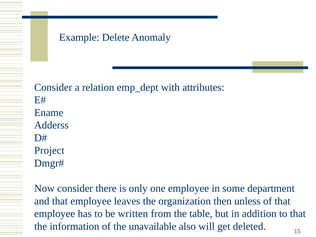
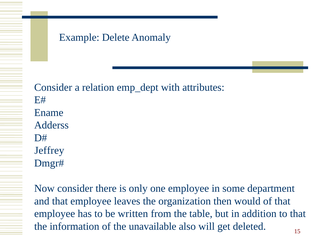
Project: Project -> Jeffrey (49, 150)
unless: unless -> would (247, 201)
